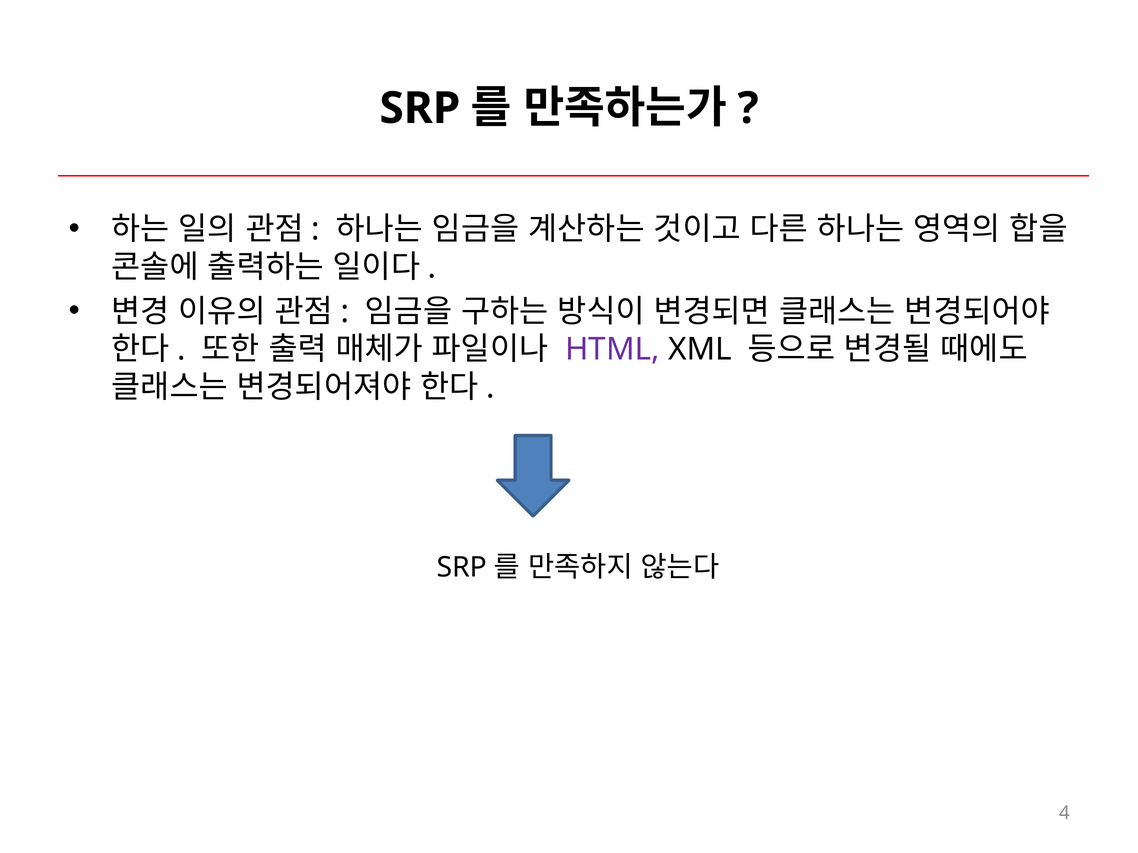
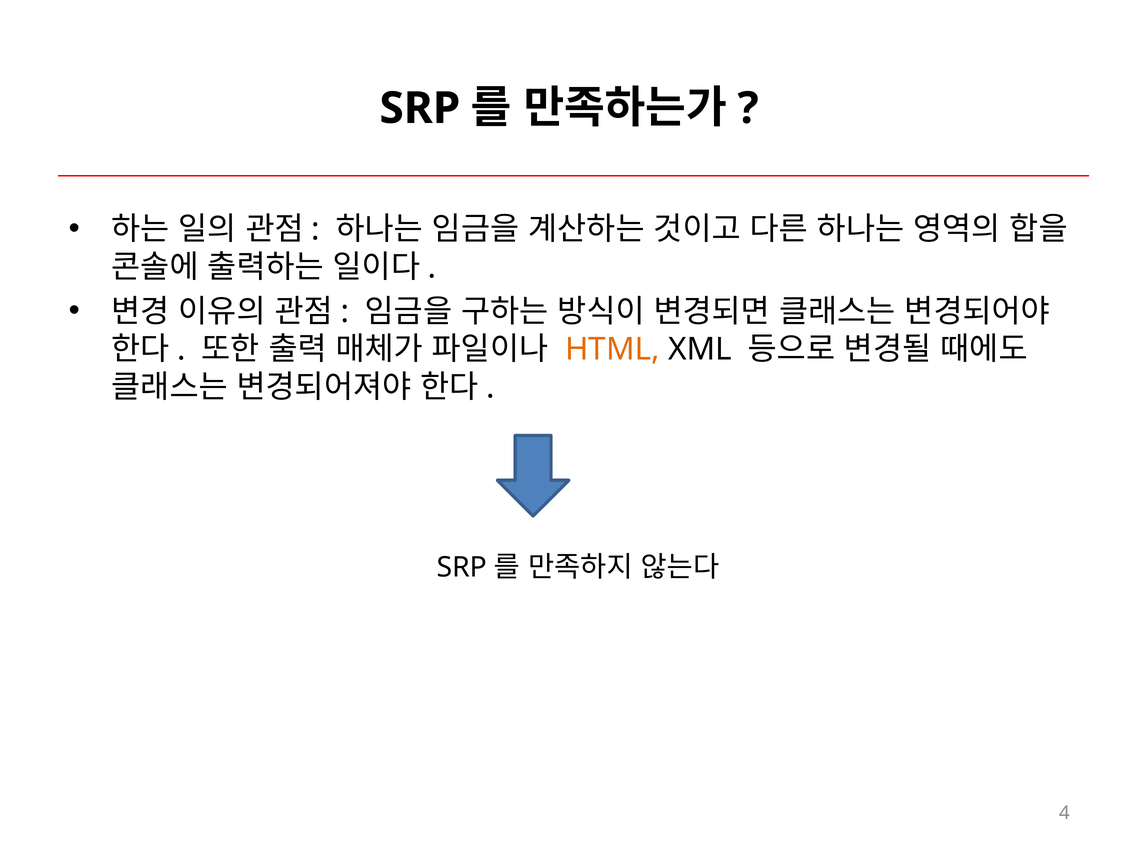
HTML colour: purple -> orange (612, 350)
